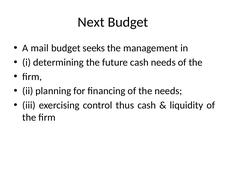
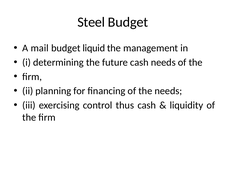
Next: Next -> Steel (91, 22)
seeks: seeks -> liquid (94, 48)
